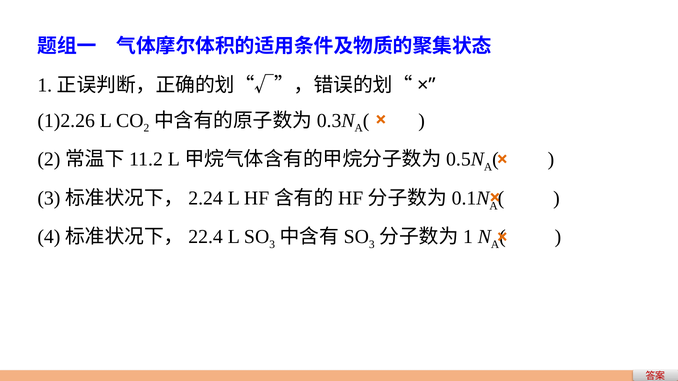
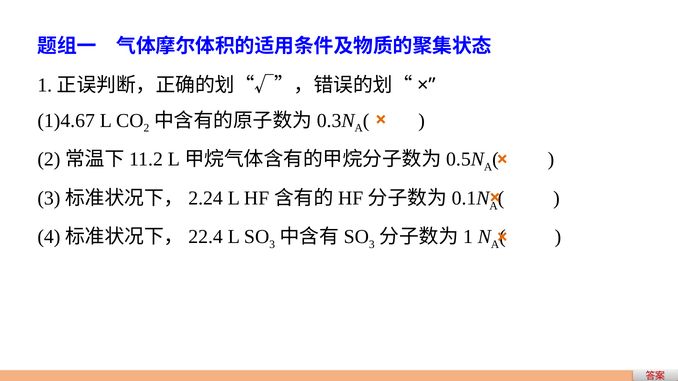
1)2.26: 1)2.26 -> 1)4.67 (66, 121)
